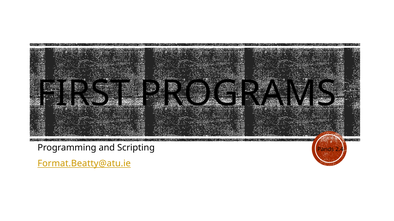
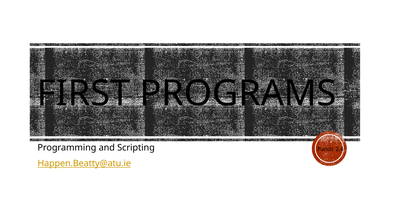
Format.Beatty@atu.ie: Format.Beatty@atu.ie -> Happen.Beatty@atu.ie (84, 164)
